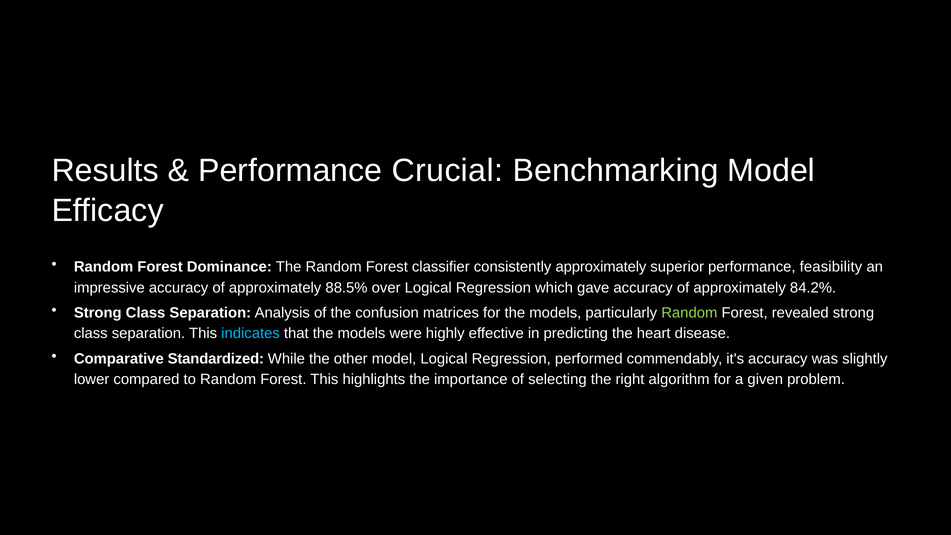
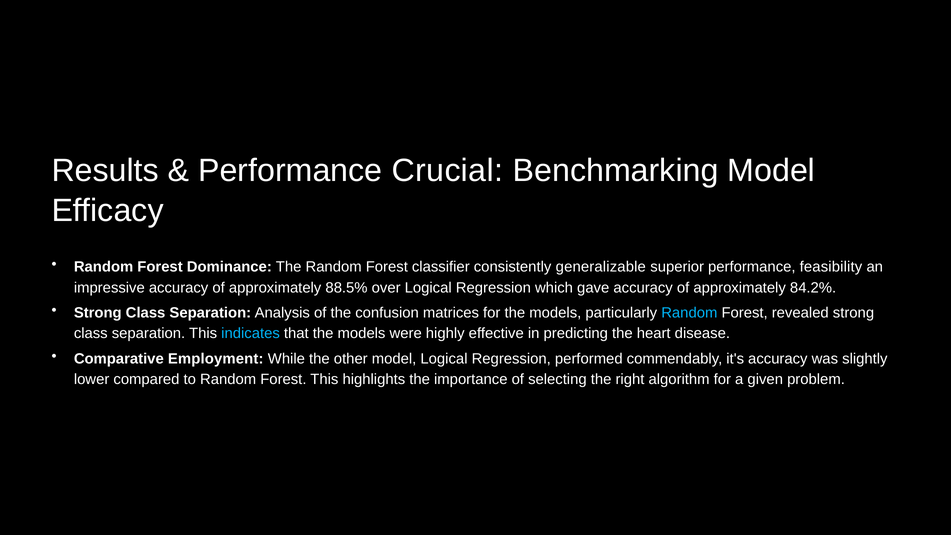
consistently approximately: approximately -> generalizable (601, 267)
Random colour: light green -> light blue (689, 313)
Standardized: Standardized -> Employment (216, 359)
